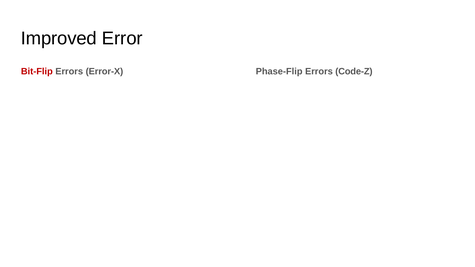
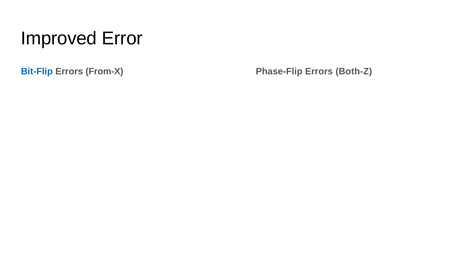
Bit-Flip colour: red -> blue (37, 72)
Error-X: Error-X -> From-X (104, 72)
Code-Z: Code-Z -> Both-Z (354, 72)
